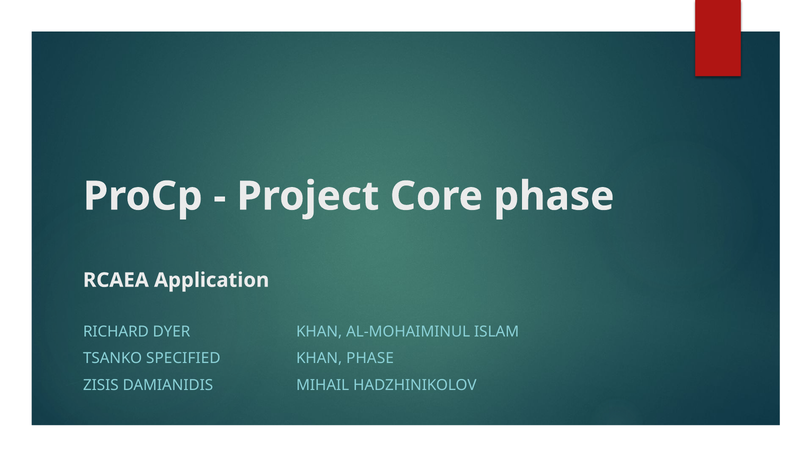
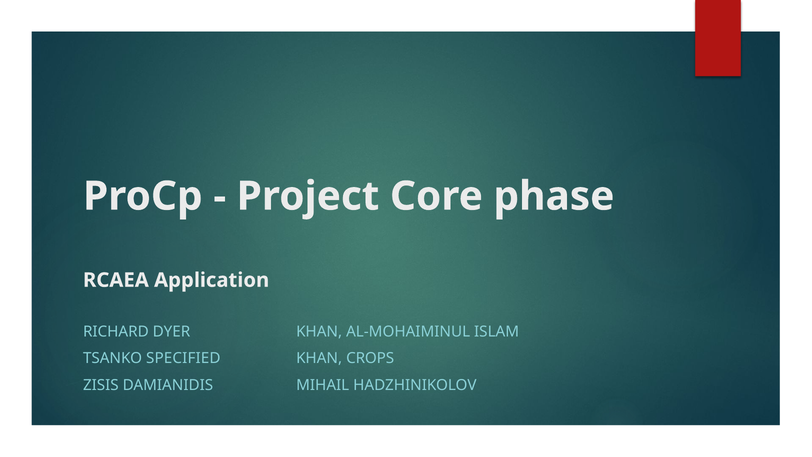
KHAN PHASE: PHASE -> CROPS (370, 358)
